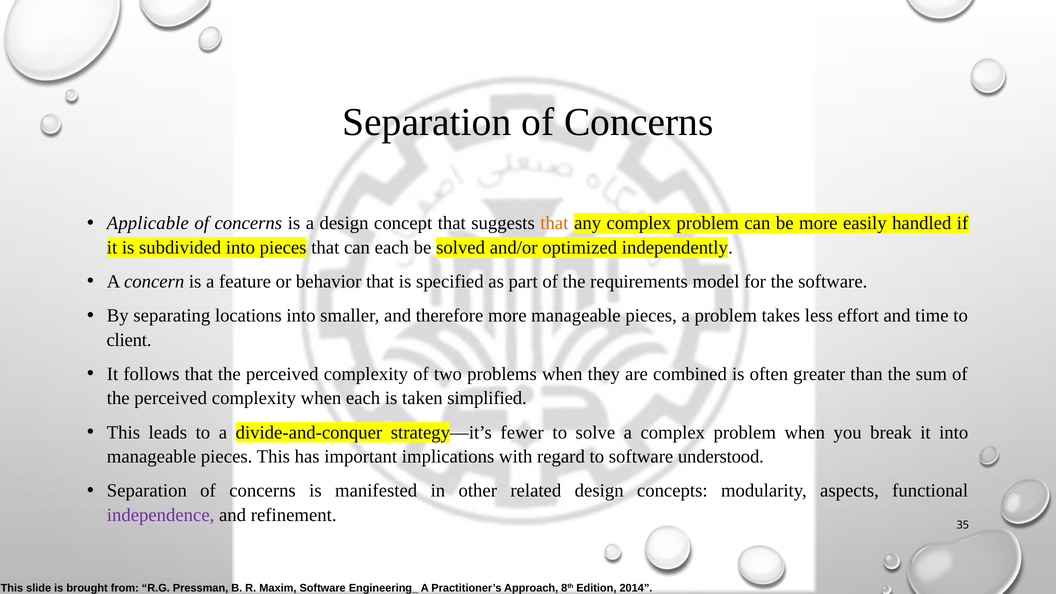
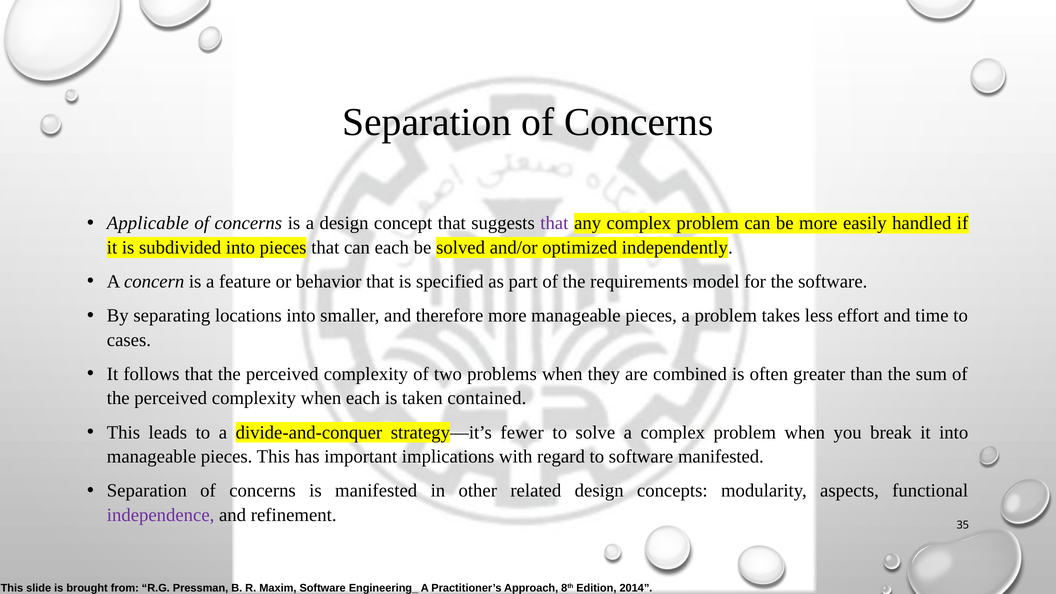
that colour: orange -> purple (554, 223)
client: client -> cases (129, 340)
simplified: simplified -> contained (487, 398)
software understood: understood -> manifested (721, 457)
